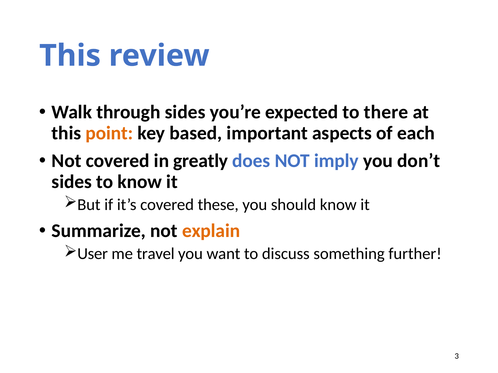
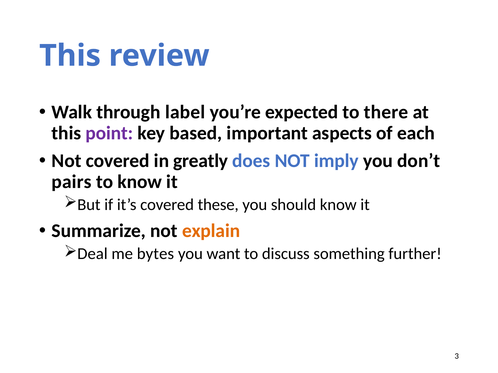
through sides: sides -> label (185, 112)
point colour: orange -> purple (109, 133)
sides: sides -> pairs (72, 182)
User: User -> Deal (92, 254)
travel: travel -> bytes (155, 254)
